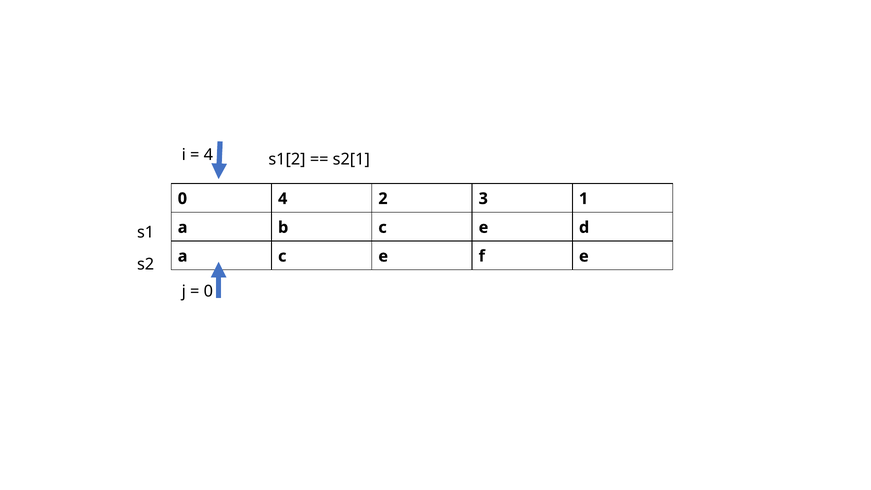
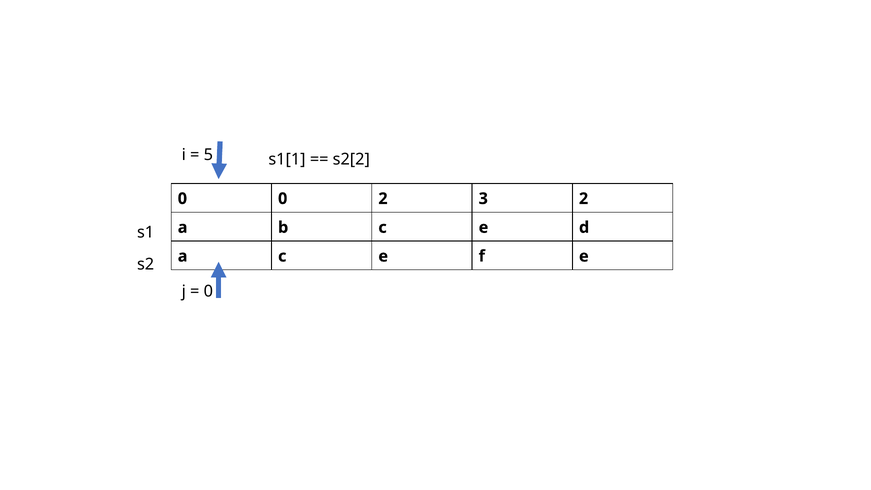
4: 4 -> 5 (208, 155)
s1[2: s1[2 -> s1[1 (287, 159)
s2[1: s2[1 -> s2[2 (351, 159)
0 4: 4 -> 0 (283, 199)
3 1: 1 -> 2 (584, 199)
